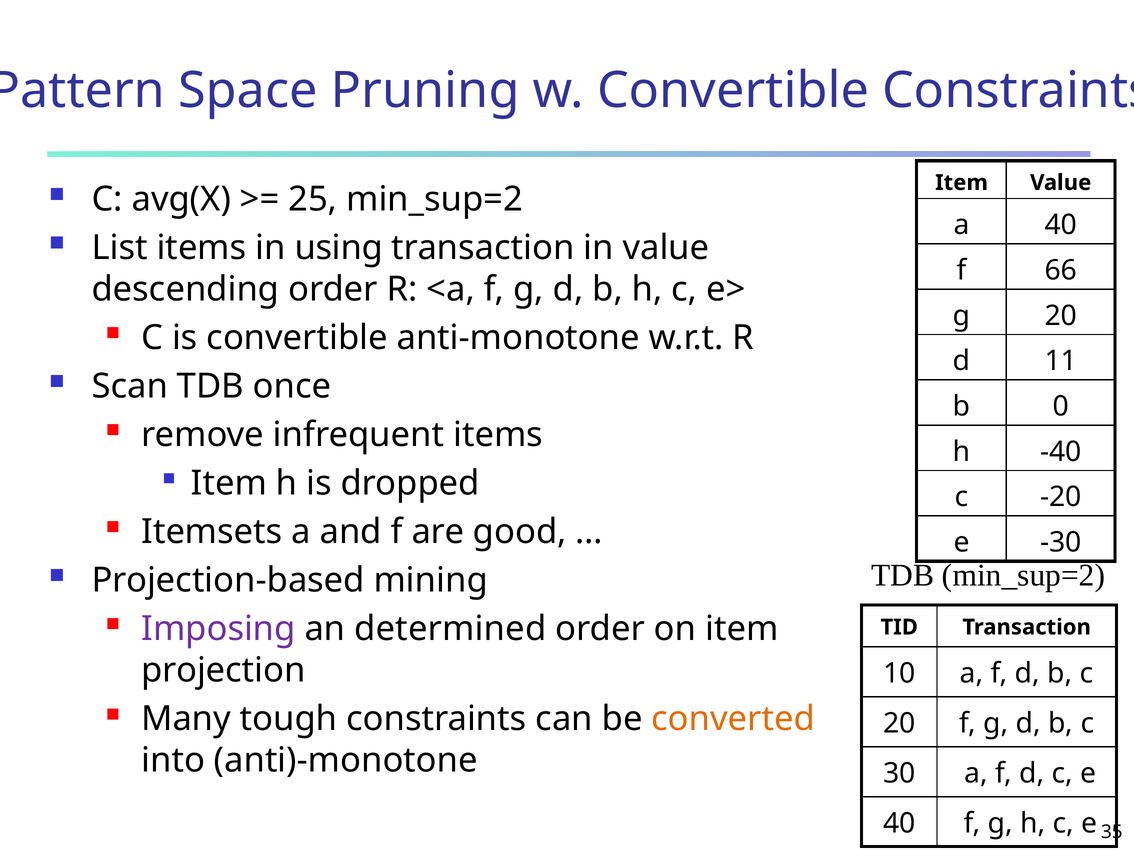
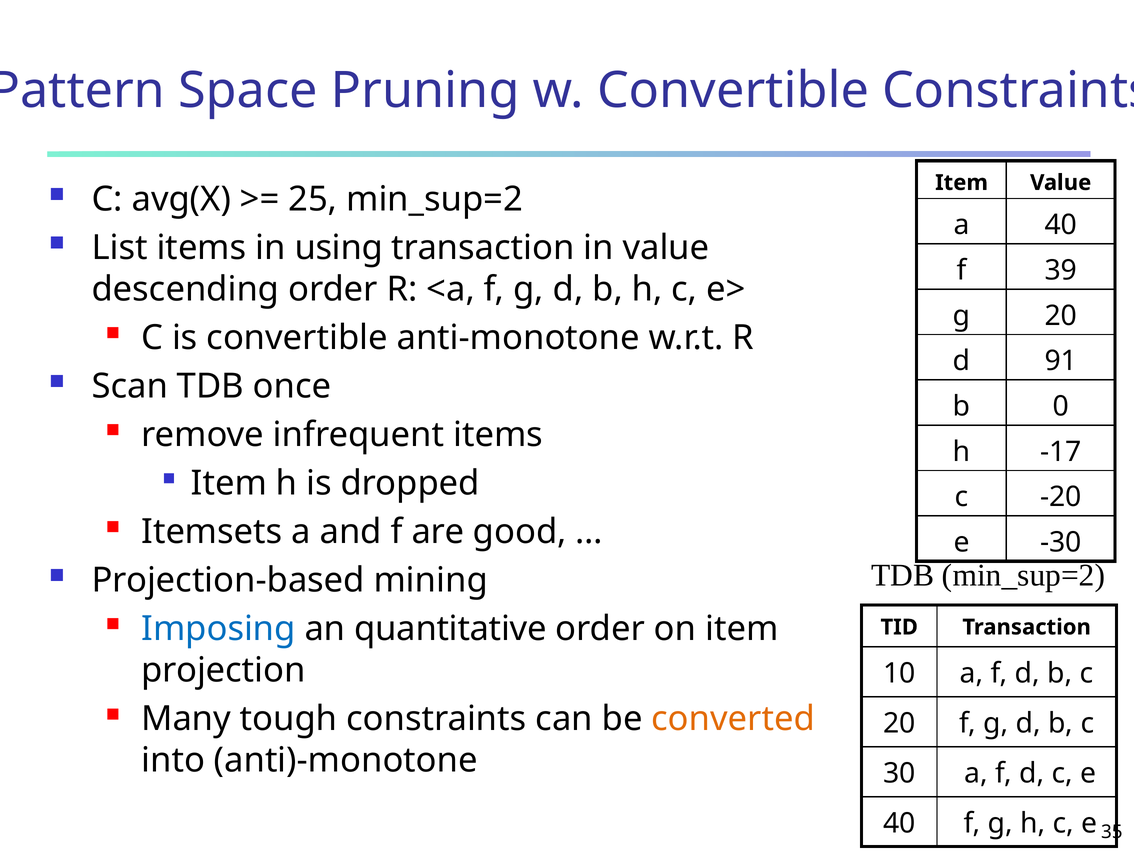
66: 66 -> 39 (1061, 270)
11: 11 -> 91 (1061, 361)
-40: -40 -> -17 (1061, 451)
Imposing colour: purple -> blue (218, 628)
determined: determined -> quantitative (450, 628)
